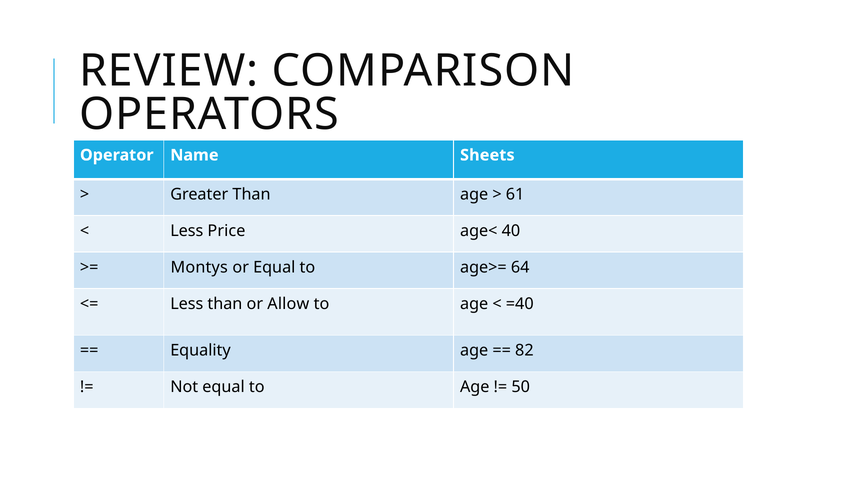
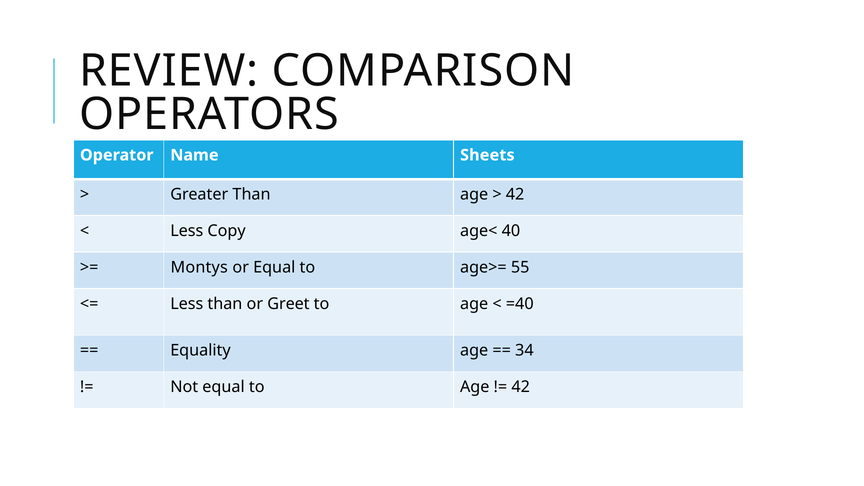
61: 61 -> 42 (515, 194)
Price: Price -> Copy (227, 231)
64: 64 -> 55 (520, 267)
Allow: Allow -> Greet (288, 304)
82: 82 -> 34 (524, 350)
50: 50 -> 42 (521, 387)
